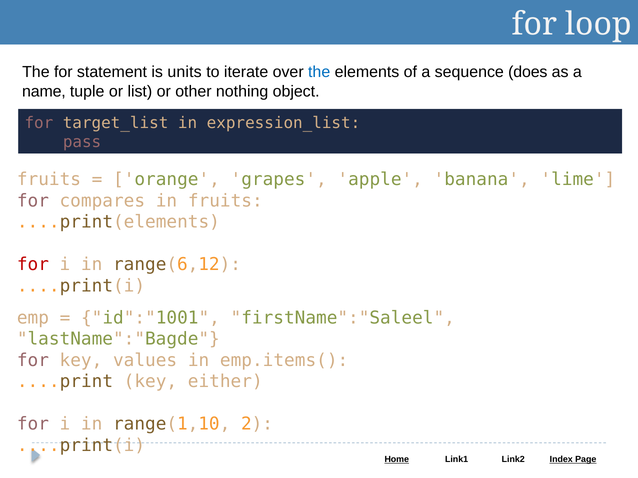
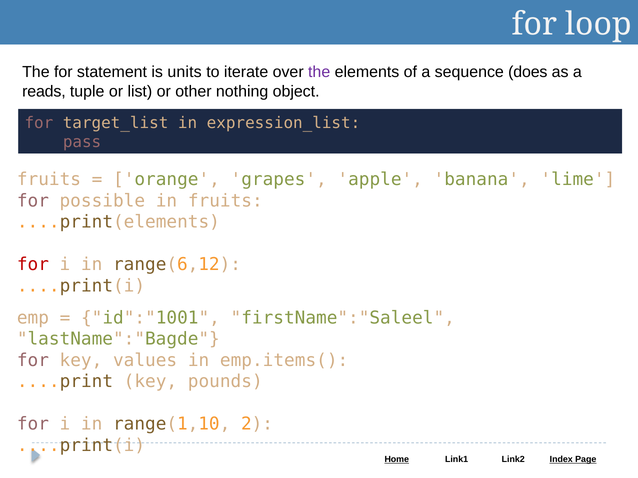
the colour: blue -> purple (319, 72)
name: name -> reads (44, 91)
compares: compares -> possible (102, 201)
either: either -> pounds (225, 382)
